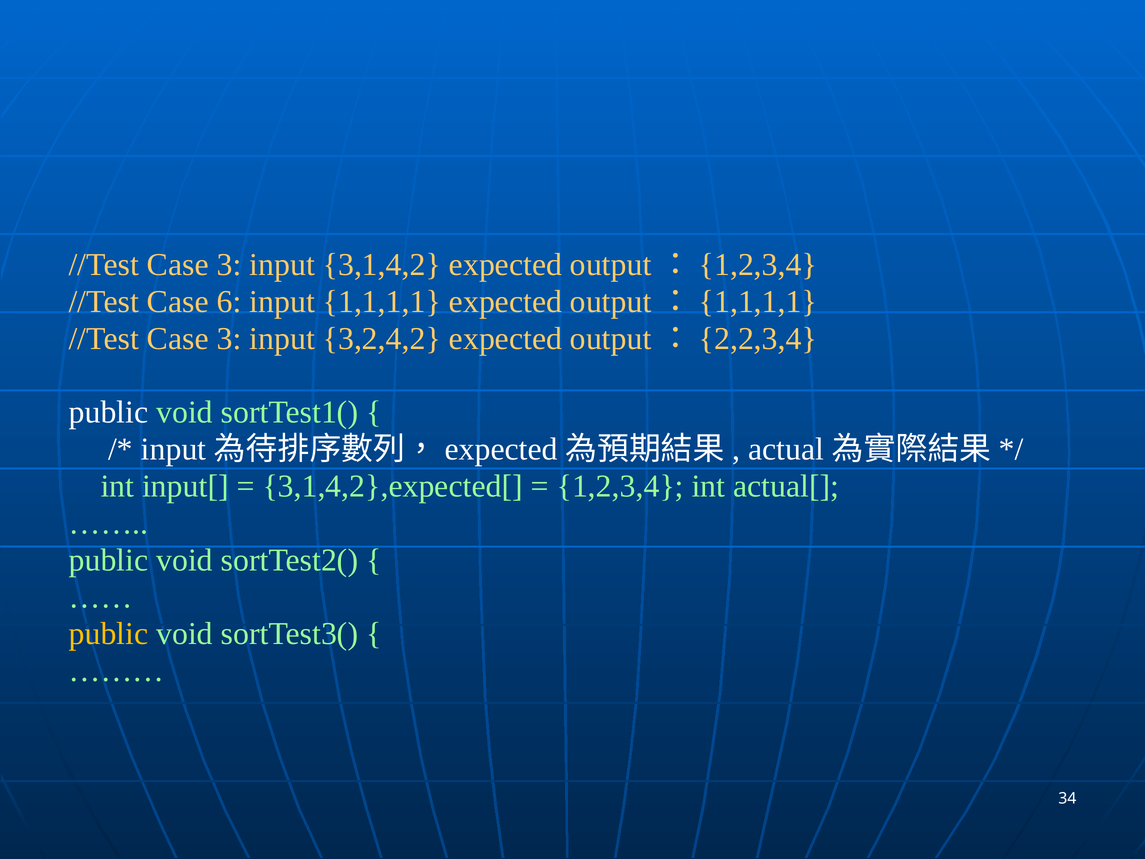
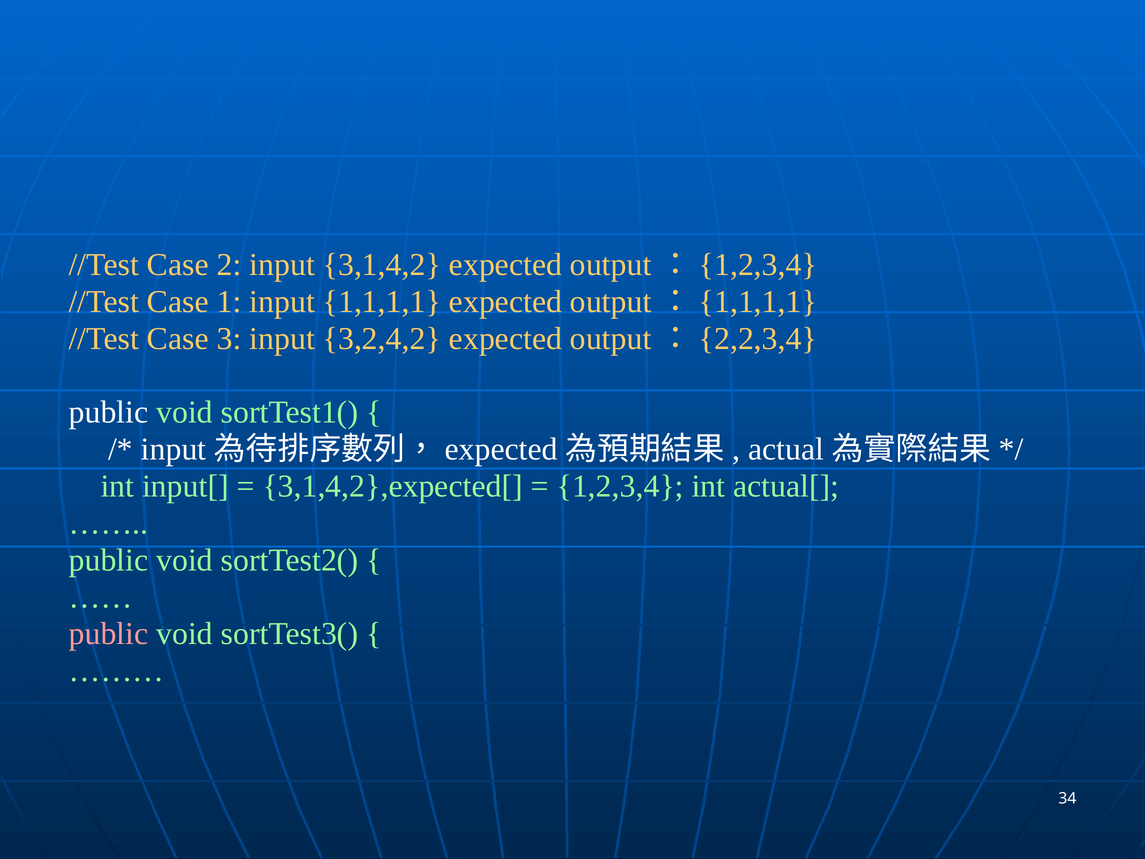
3: 3 -> 2 (229, 265)
6: 6 -> 1 (229, 301)
public colour: yellow -> pink (108, 634)
